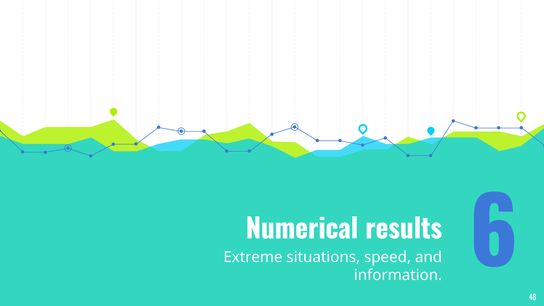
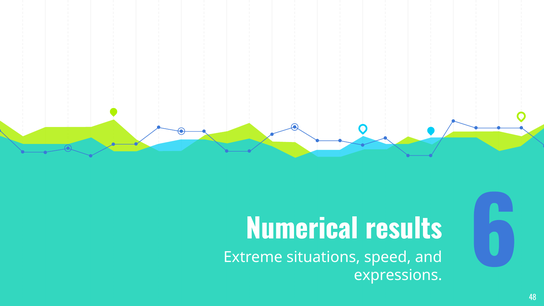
information: information -> expressions (398, 275)
